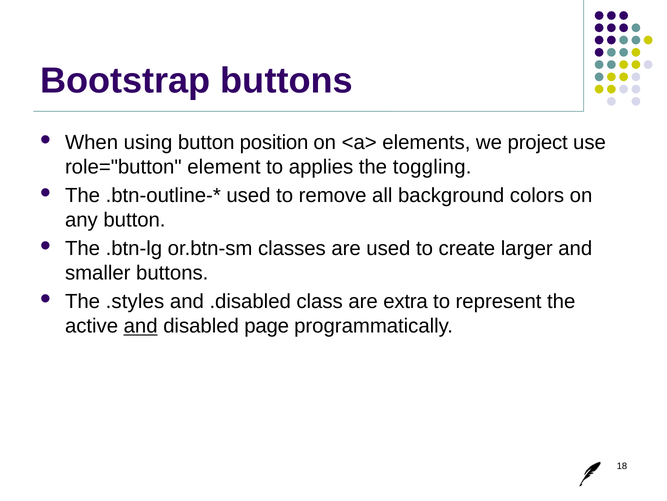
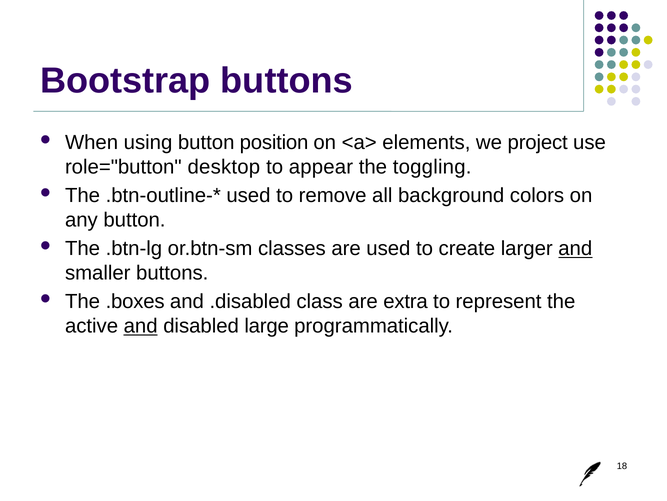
element: element -> desktop (224, 167)
applies: applies -> appear (321, 167)
and underline: none -> present (575, 248)
.styles: .styles -> .boxes (135, 301)
page: page -> large (267, 326)
